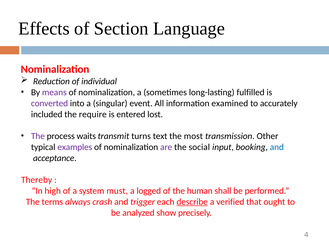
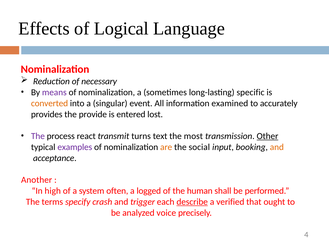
Section: Section -> Logical (121, 29)
individual: individual -> necessary (99, 81)
fulfilled: fulfilled -> specific (251, 92)
converted colour: purple -> orange (50, 103)
included: included -> provides (47, 114)
require: require -> provide (93, 114)
waits: waits -> react (86, 136)
Other underline: none -> present (267, 136)
are colour: purple -> orange (166, 147)
and colour: blue -> orange (277, 147)
Thereby: Thereby -> Another (37, 180)
must: must -> often (117, 191)
always: always -> specify (78, 202)
show: show -> voice (166, 213)
